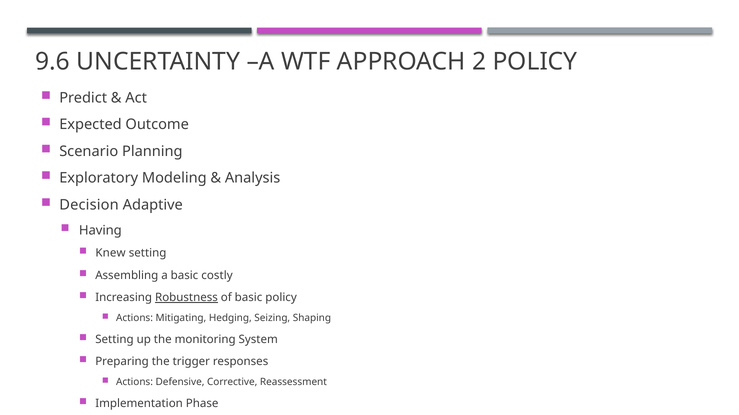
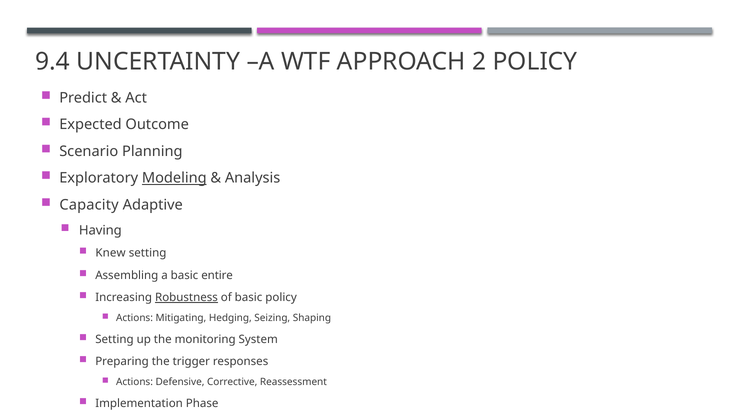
9.6: 9.6 -> 9.4 (53, 62)
Modeling underline: none -> present (174, 178)
Decision: Decision -> Capacity (89, 205)
costly: costly -> entire (217, 276)
